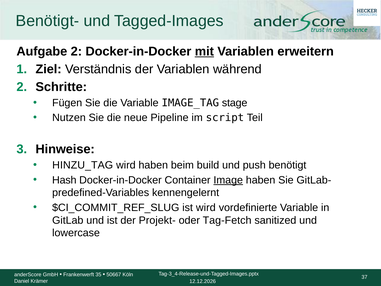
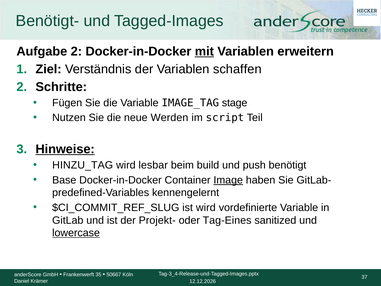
während: während -> schaffen (237, 69)
Pipeline: Pipeline -> Werden (169, 118)
Hinweise underline: none -> present (65, 149)
wird haben: haben -> lesbar (153, 165)
Hash: Hash -> Base (64, 180)
Tag-Fetch: Tag-Fetch -> Tag-Eines (227, 220)
lowercase underline: none -> present (76, 233)
